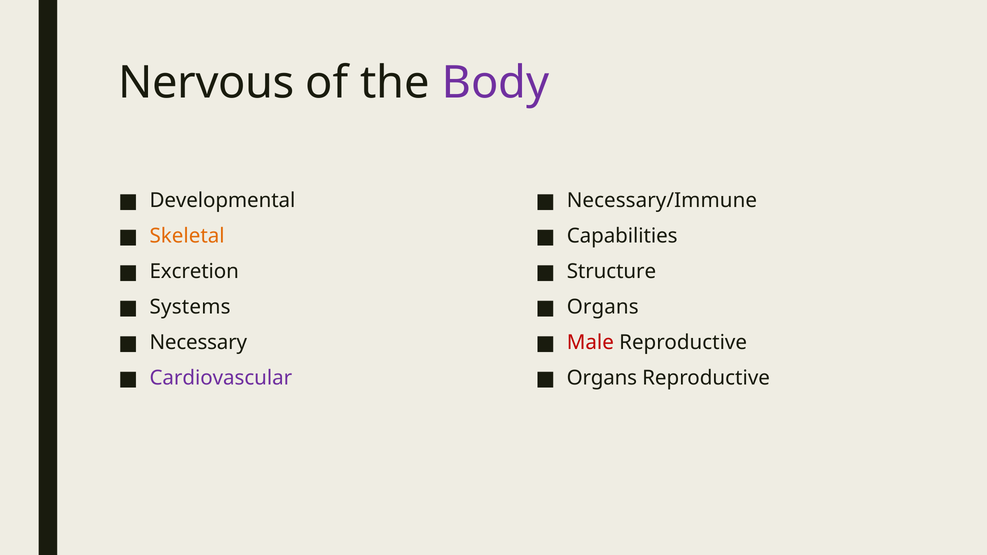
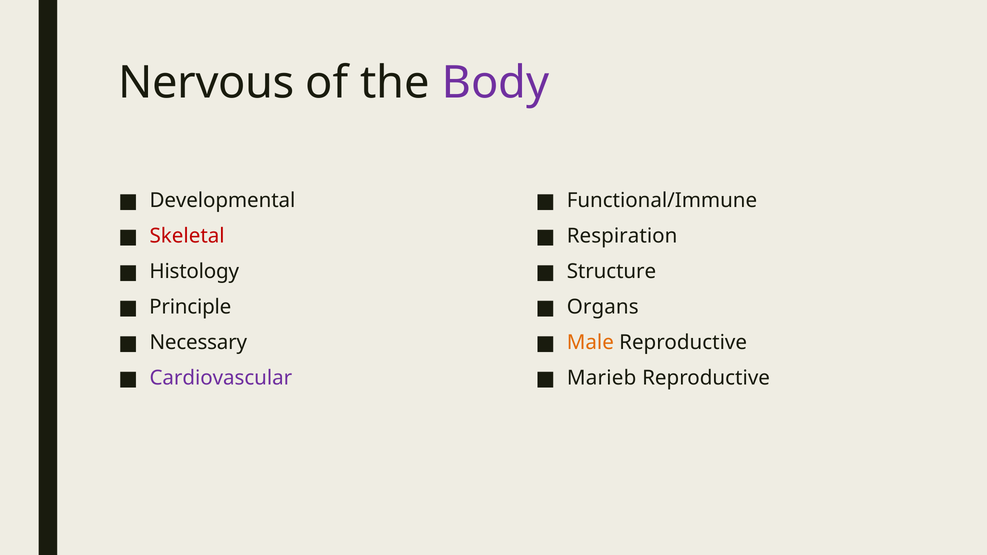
Necessary/Immune: Necessary/Immune -> Functional/Immune (662, 201)
Skeletal colour: orange -> red (187, 236)
Capabilities: Capabilities -> Respiration (622, 236)
Excretion: Excretion -> Histology (194, 272)
Systems: Systems -> Principle (190, 307)
Male colour: red -> orange (590, 343)
Organs: Organs -> Marieb (602, 378)
